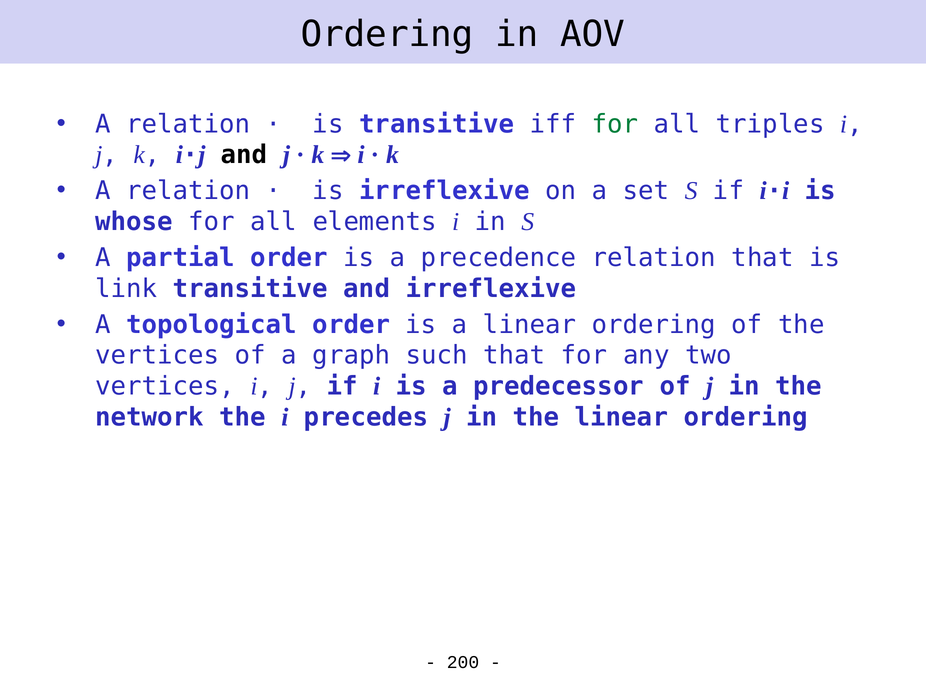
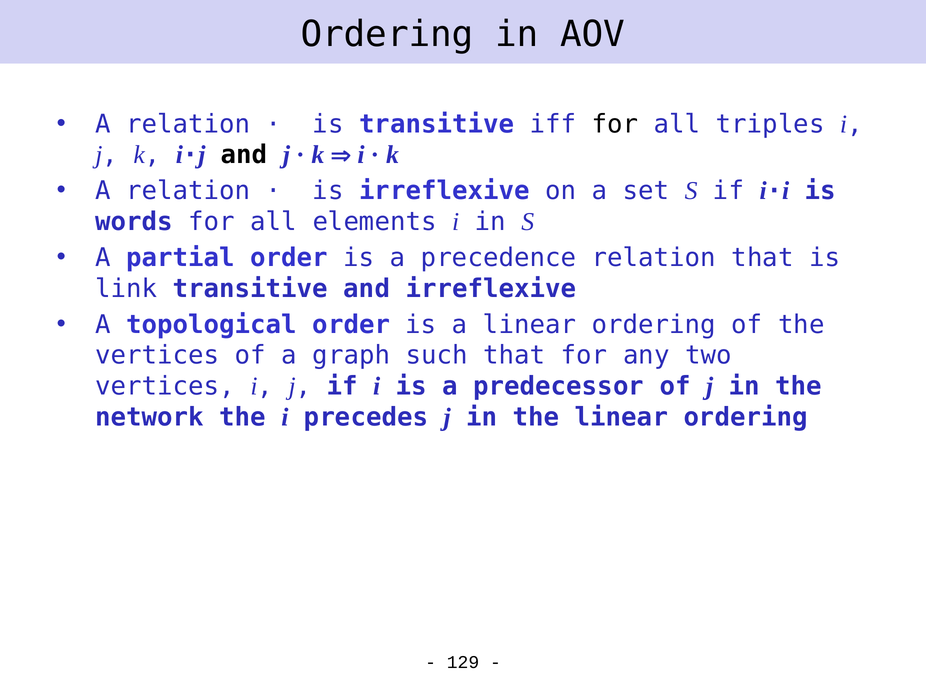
for colour: green -> black (615, 124)
whose: whose -> words (134, 222)
200: 200 -> 129 (463, 663)
